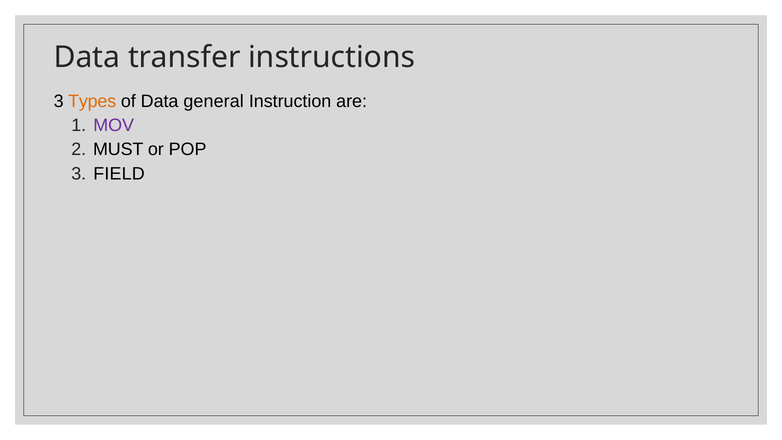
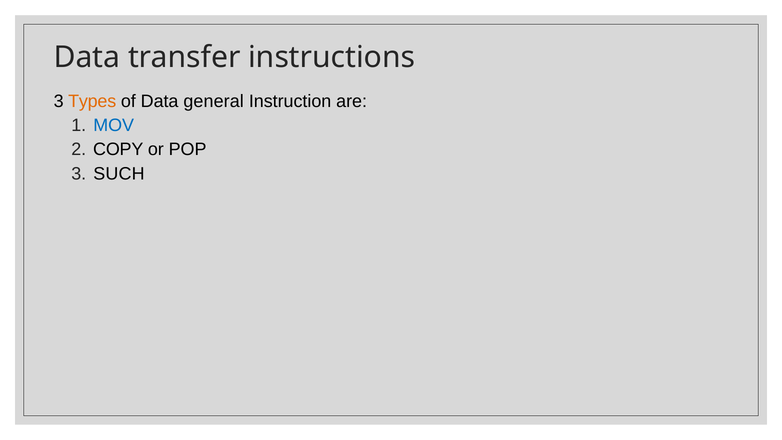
MOV colour: purple -> blue (114, 125)
MUST: MUST -> COPY (118, 149)
FIELD: FIELD -> SUCH (119, 174)
